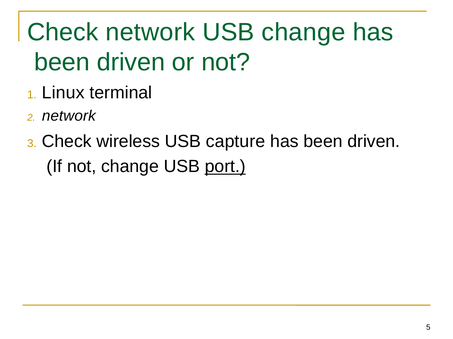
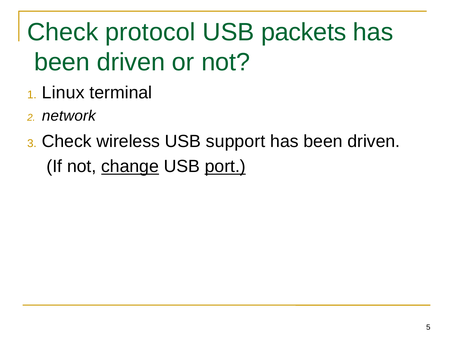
Check network: network -> protocol (150, 32)
USB change: change -> packets (304, 32)
capture: capture -> support (236, 142)
change underline: none -> present (130, 167)
